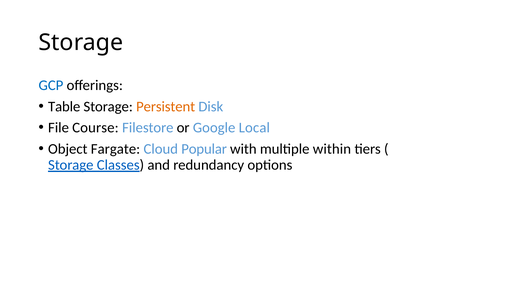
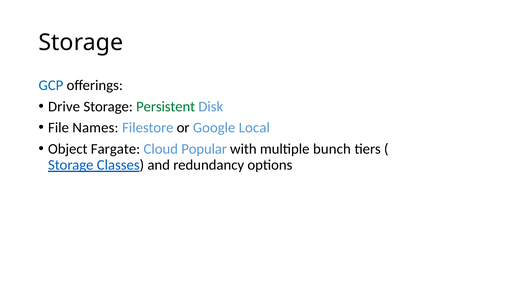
Table: Table -> Drive (64, 107)
Persistent colour: orange -> green (166, 107)
Course: Course -> Names (95, 128)
within: within -> bunch (332, 149)
